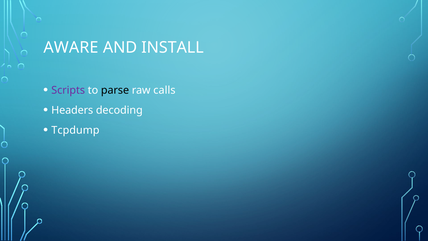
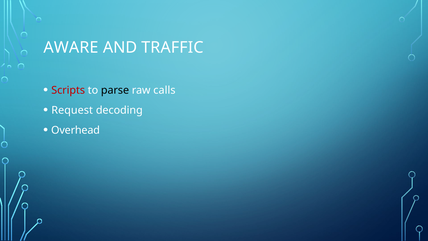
INSTALL: INSTALL -> TRAFFIC (172, 48)
Scripts colour: purple -> red (68, 90)
Headers: Headers -> Request (72, 110)
Tcpdump: Tcpdump -> Overhead (76, 130)
